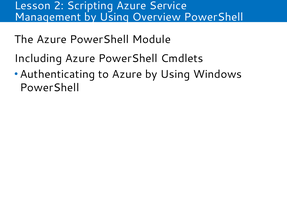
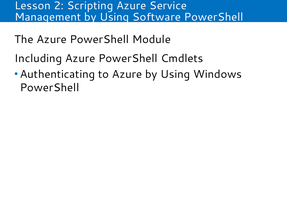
Overview: Overview -> Software (157, 17)
